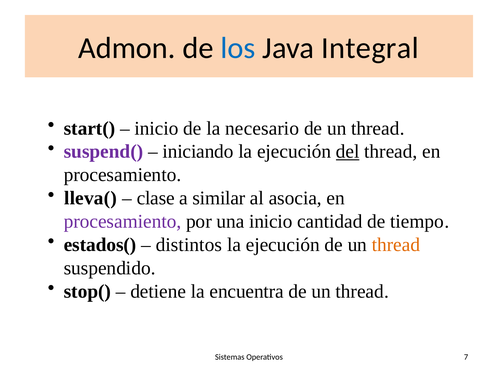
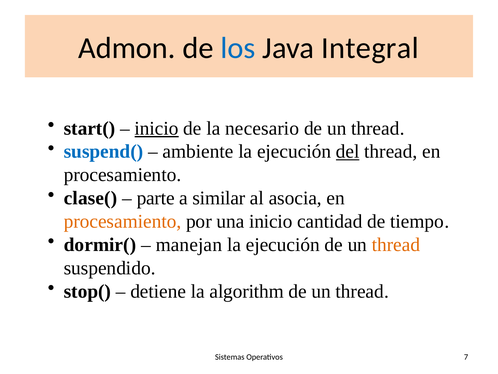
inicio underline: none -> present (157, 128)
suspend( colour: purple -> blue (104, 151)
iniciando: iniciando -> ambiente (198, 151)
lleva(: lleva( -> clase( (91, 198)
clase: clase -> parte (156, 198)
procesamiento colour: purple -> orange (122, 221)
estados(: estados( -> dormir( (100, 244)
distintos: distintos -> manejan (189, 244)
encuentra: encuentra -> algorithm (247, 291)
